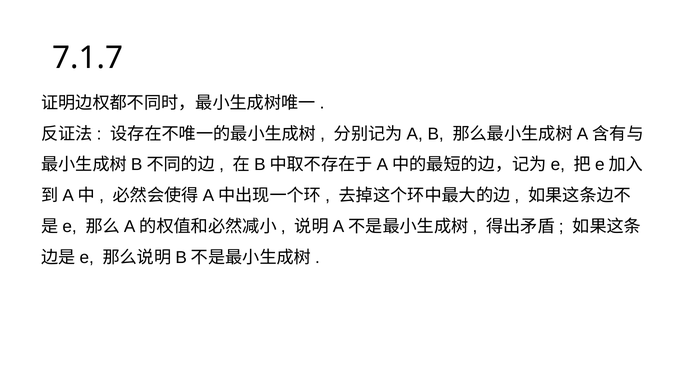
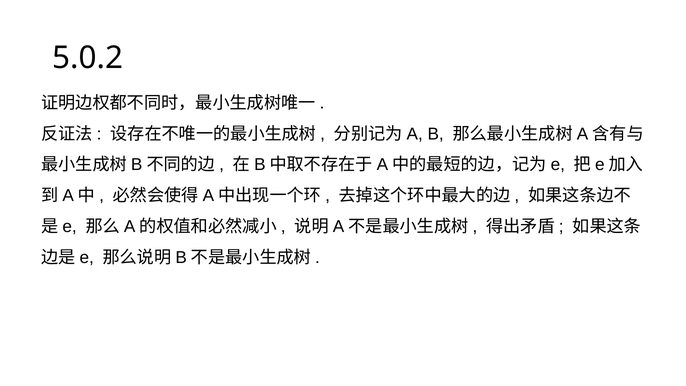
7.1.7: 7.1.7 -> 5.0.2 (88, 58)
